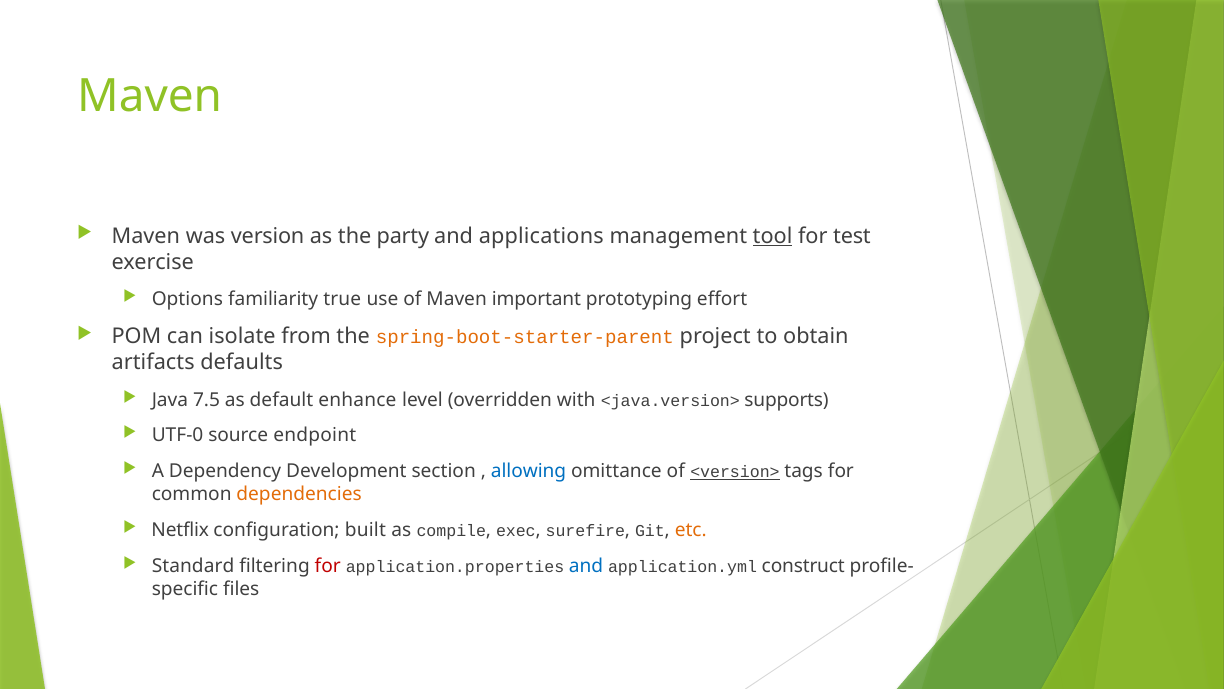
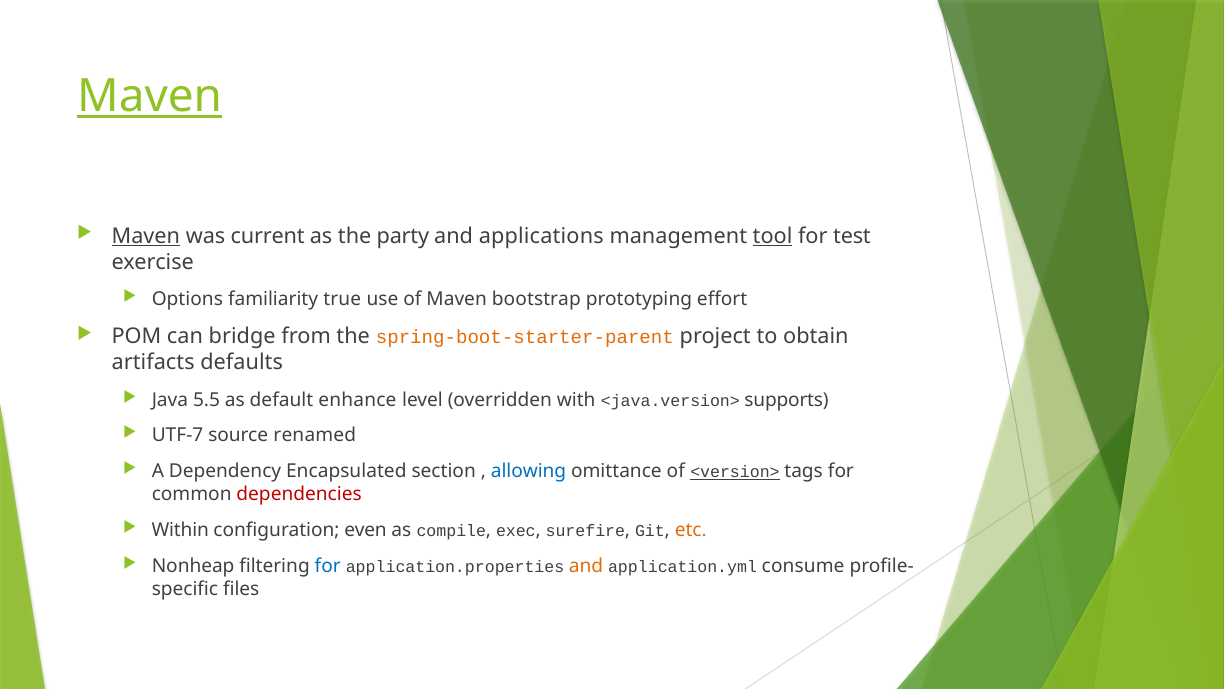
Maven underline: none -> present (150, 97)
Maven underline: none -> present (146, 236)
version: version -> current (268, 236)
important: important -> bootstrap (536, 299)
isolate: isolate -> bridge (242, 337)
7.5: 7.5 -> 5.5 (207, 400)
UTF-0: UTF-0 -> UTF-7 (178, 435)
endpoint: endpoint -> renamed (315, 435)
Development: Development -> Encapsulated (346, 471)
dependencies colour: orange -> red (299, 494)
Netflix: Netflix -> Within (180, 530)
built: built -> even (366, 530)
Standard: Standard -> Nonheap (193, 565)
for colour: red -> blue (328, 565)
and colour: blue -> orange (586, 565)
construct: construct -> consume (803, 565)
